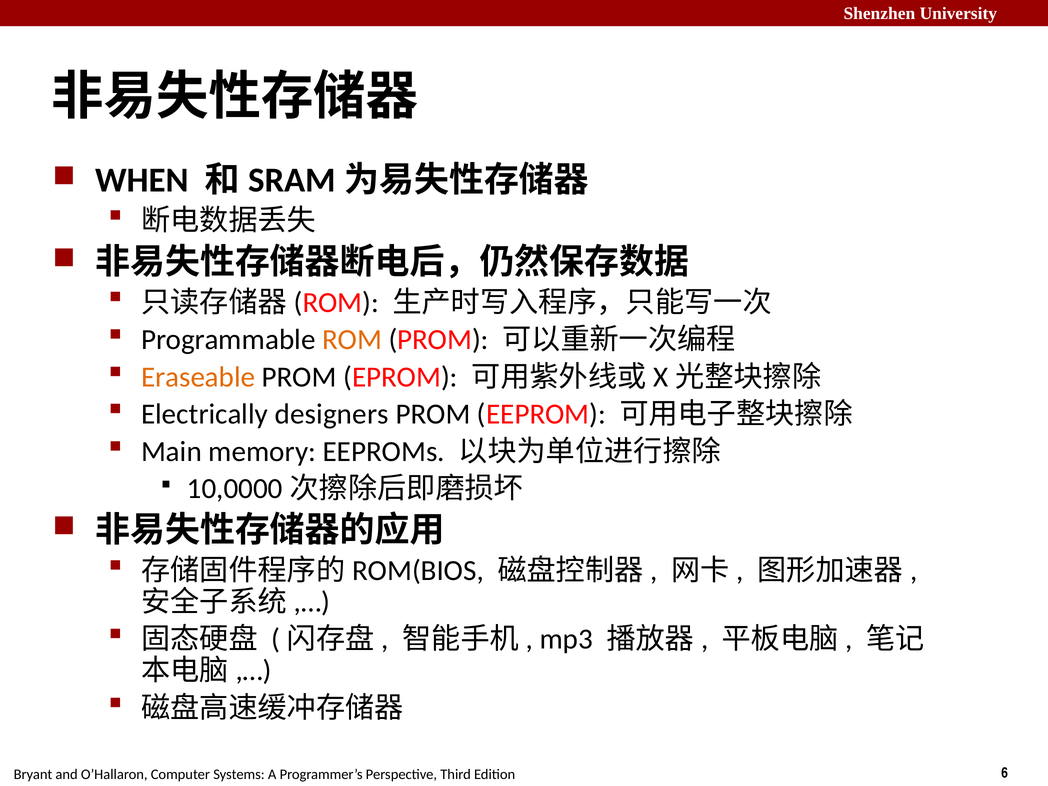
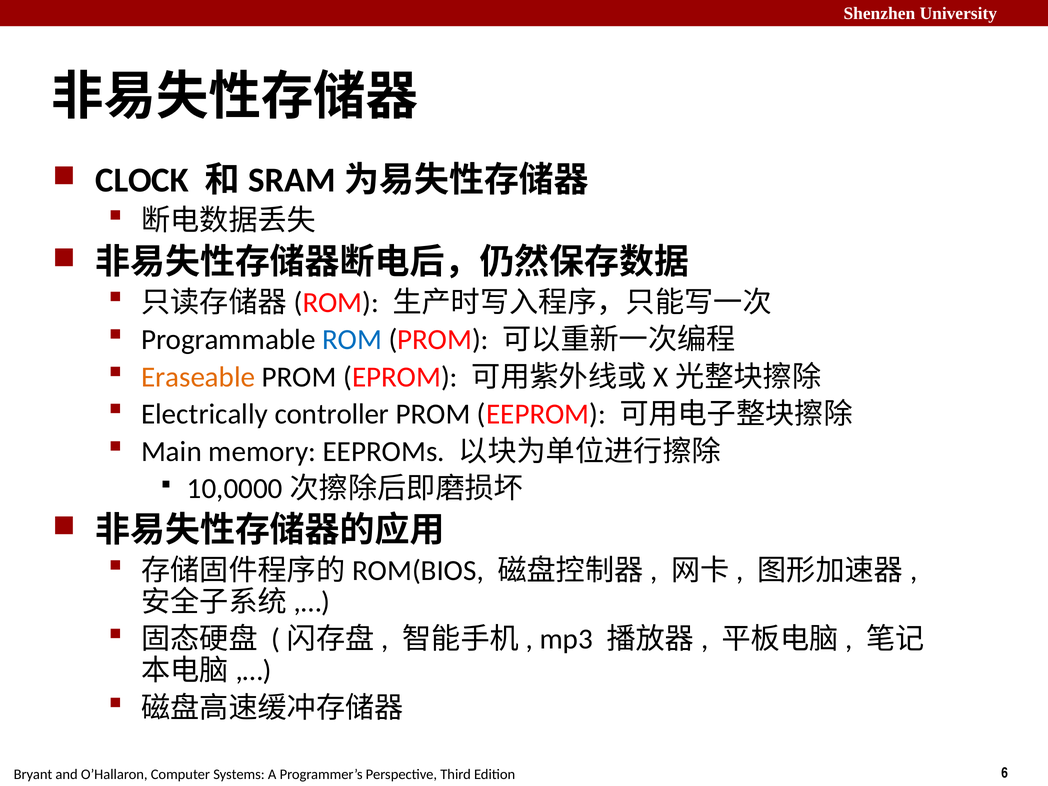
WHEN: WHEN -> CLOCK (142, 180)
ROM colour: orange -> blue (352, 340)
designers: designers -> controller (332, 414)
